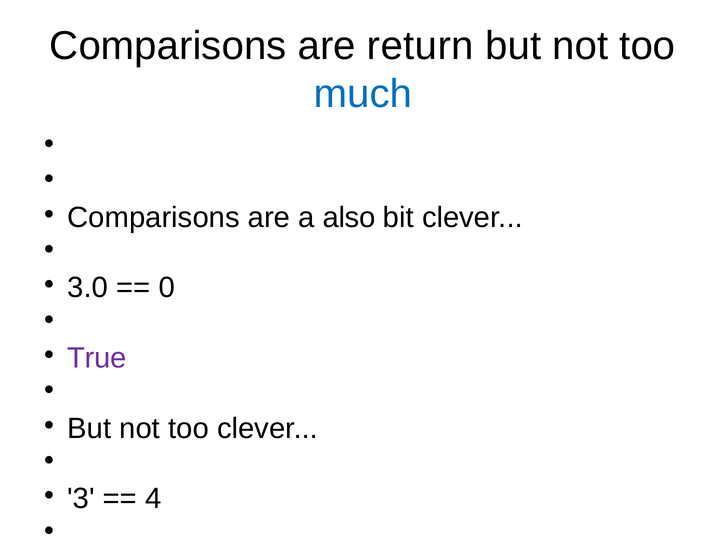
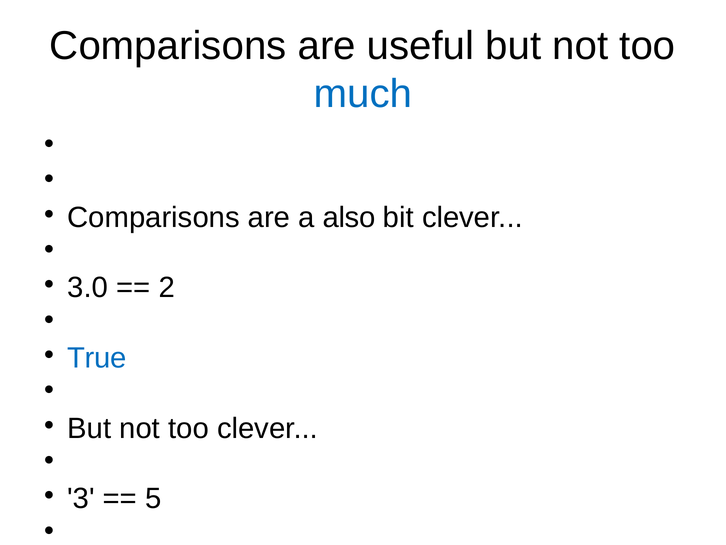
return: return -> useful (421, 46)
0: 0 -> 2 (167, 288)
True colour: purple -> blue (97, 358)
4: 4 -> 5 (153, 498)
